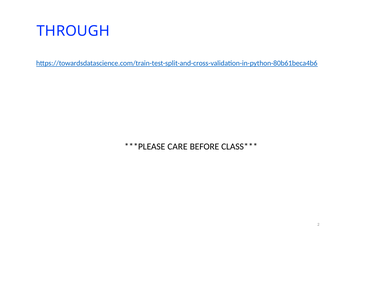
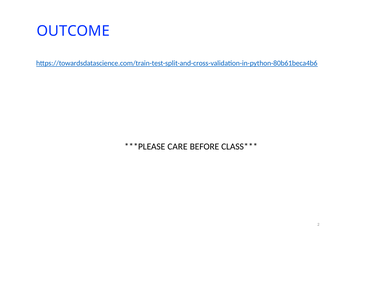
THROUGH: THROUGH -> OUTCOME (73, 31)
